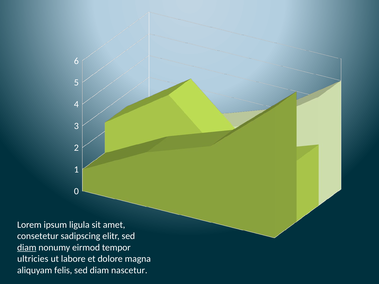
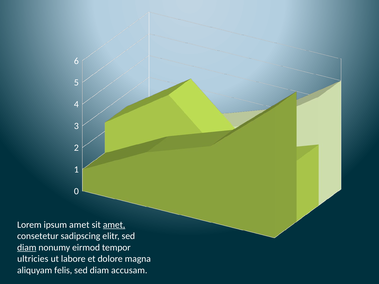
ipsum ligula: ligula -> amet (79, 225)
amet underline: none -> present (114, 225)
nascetur: nascetur -> accusam (129, 270)
